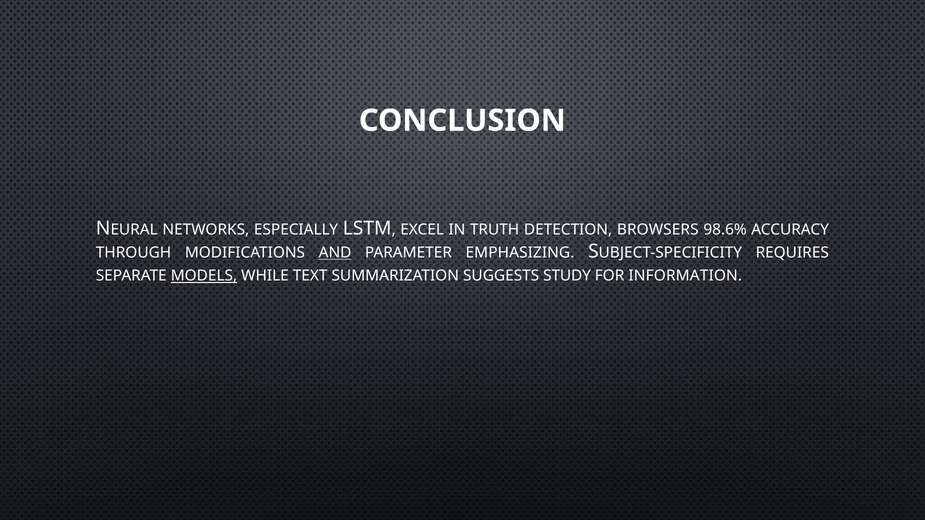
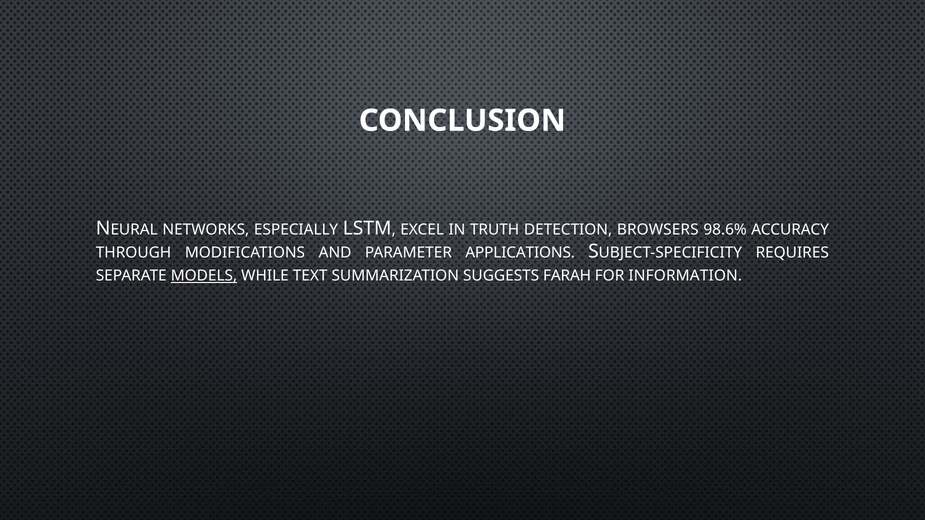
AND underline: present -> none (335, 253)
EMPHASIZING: EMPHASIZING -> APPLICATIONS (520, 253)
STUDY: STUDY -> FARAH (567, 276)
